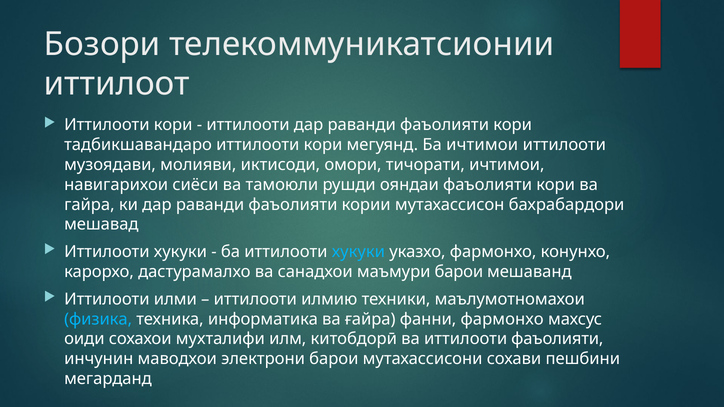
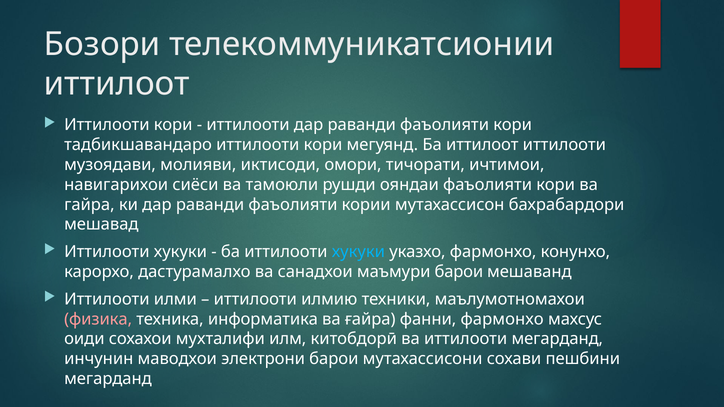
Ба ичтимои: ичтимои -> иттилоот (482, 145)
физика colour: light blue -> pink (98, 319)
иттилооти фаъолияти: фаъолияти -> мегарданд (557, 339)
